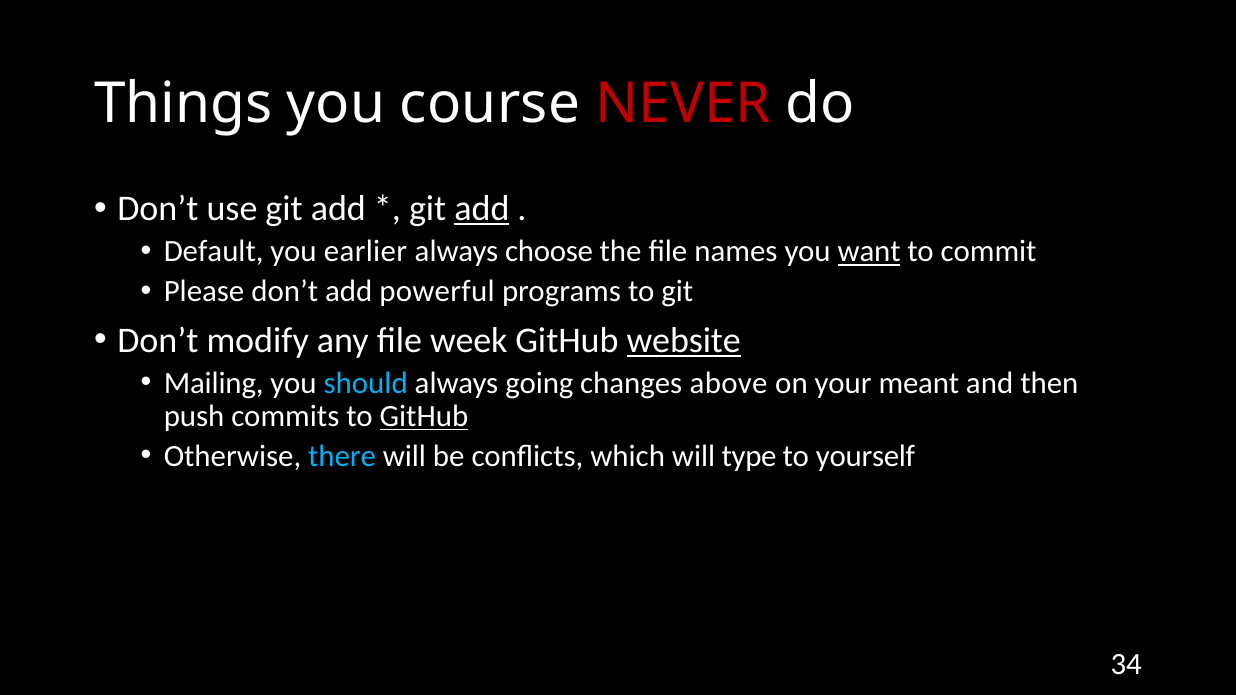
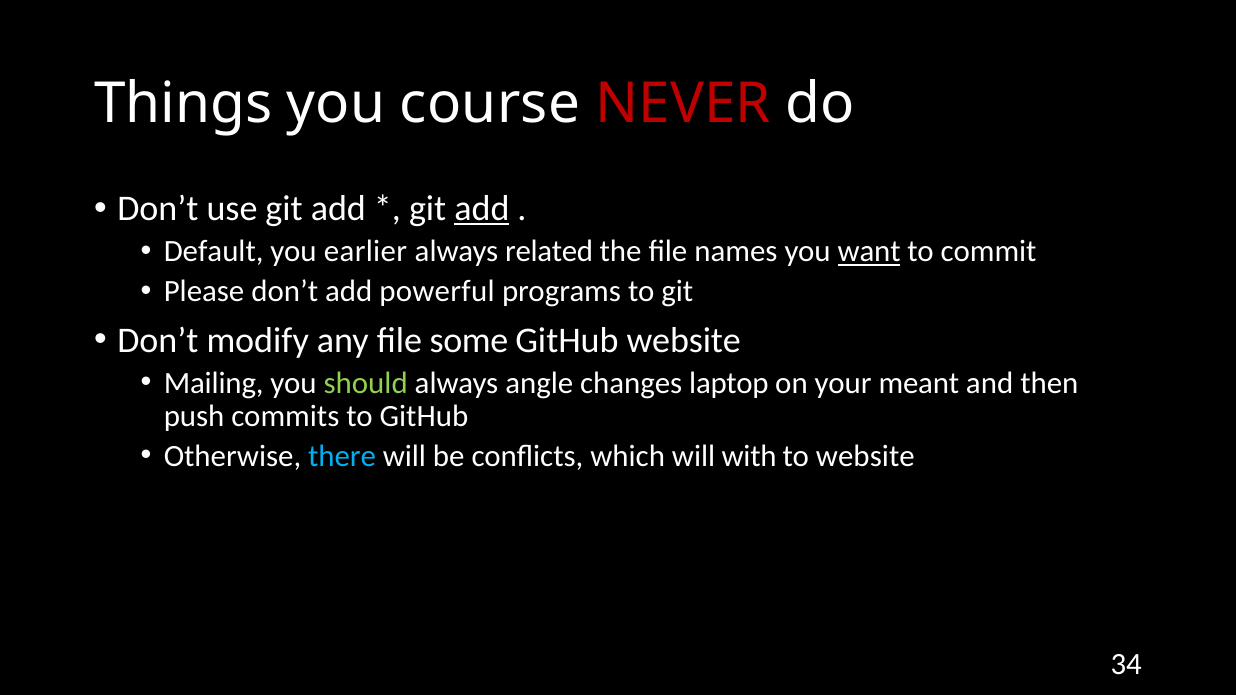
choose: choose -> related (549, 252)
week: week -> some (469, 340)
website underline: present -> none (684, 340)
should colour: light blue -> light green (366, 383)
going: going -> angle (539, 383)
above: above -> laptop (729, 383)
GitHub underline: present -> none (424, 416)
type: type -> with (749, 456)
to yourself: yourself -> website (865, 456)
